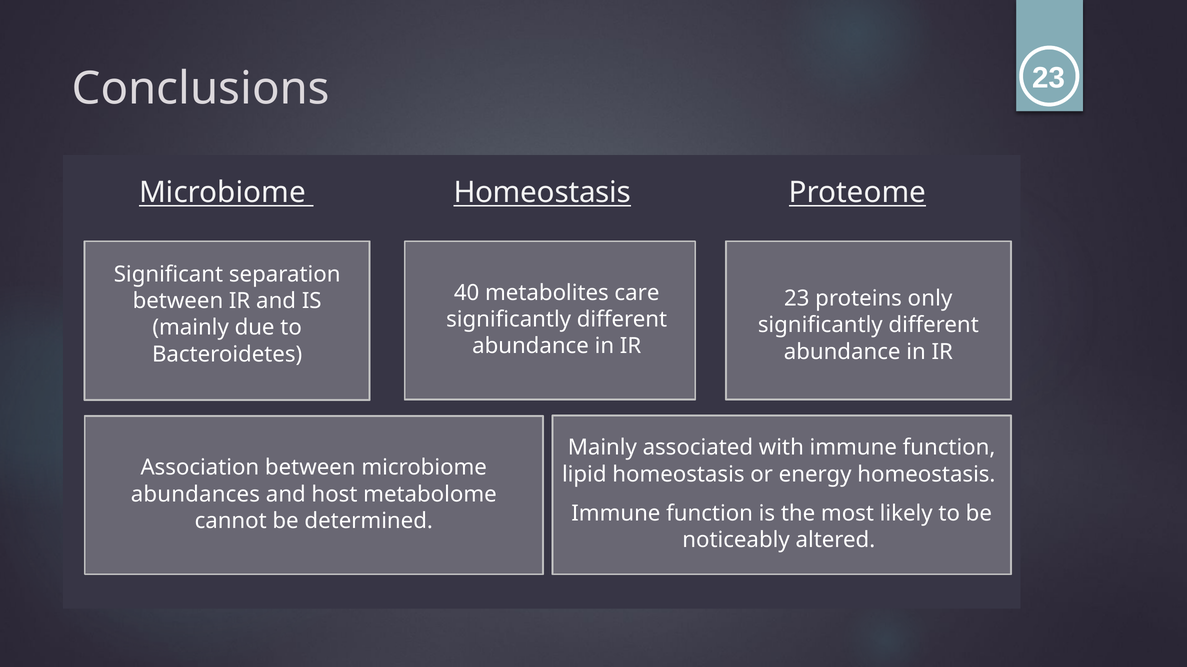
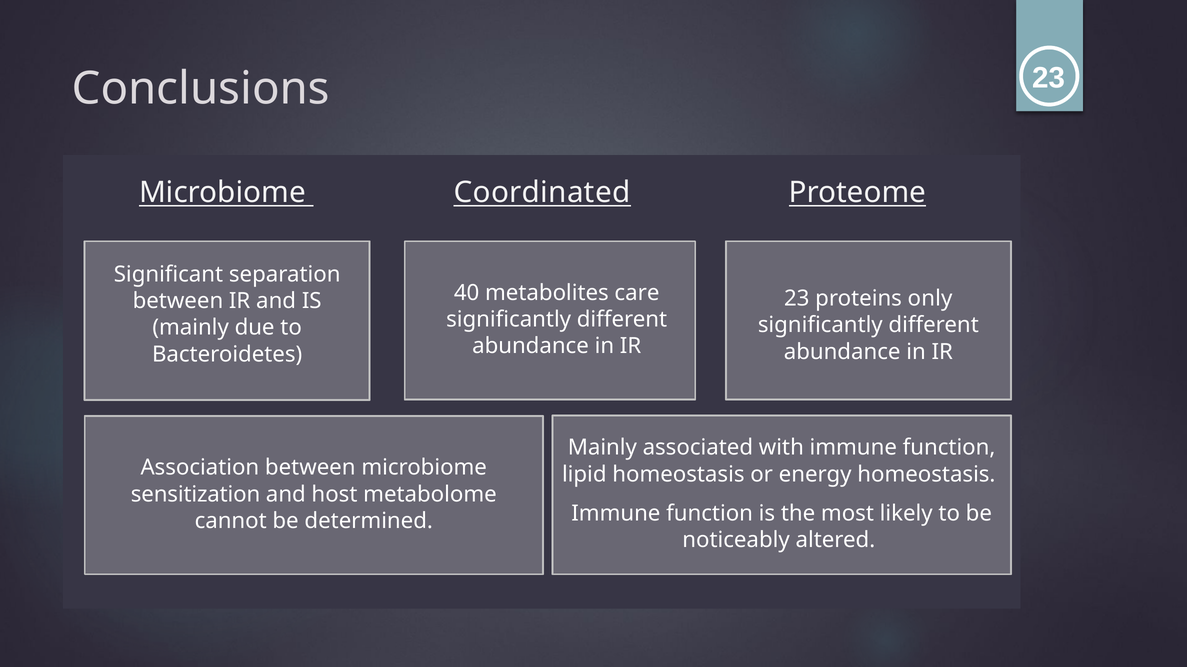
Homeostasis: Homeostasis -> Coordinated (542, 192)
abundances: abundances -> sensitization (196, 495)
